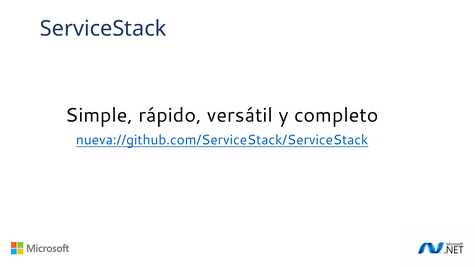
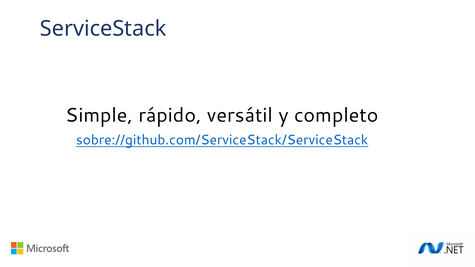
nueva://github.com/ServiceStack/ServiceStack: nueva://github.com/ServiceStack/ServiceStack -> sobre://github.com/ServiceStack/ServiceStack (222, 140)
